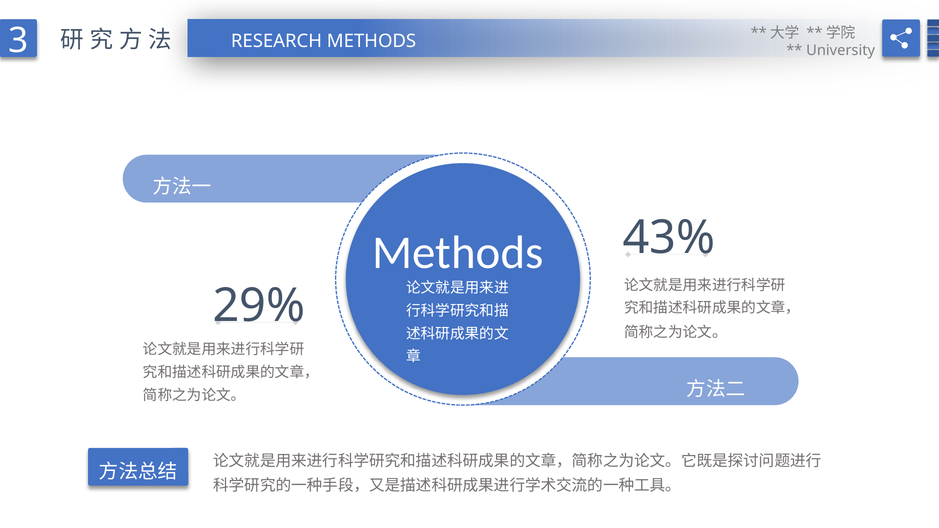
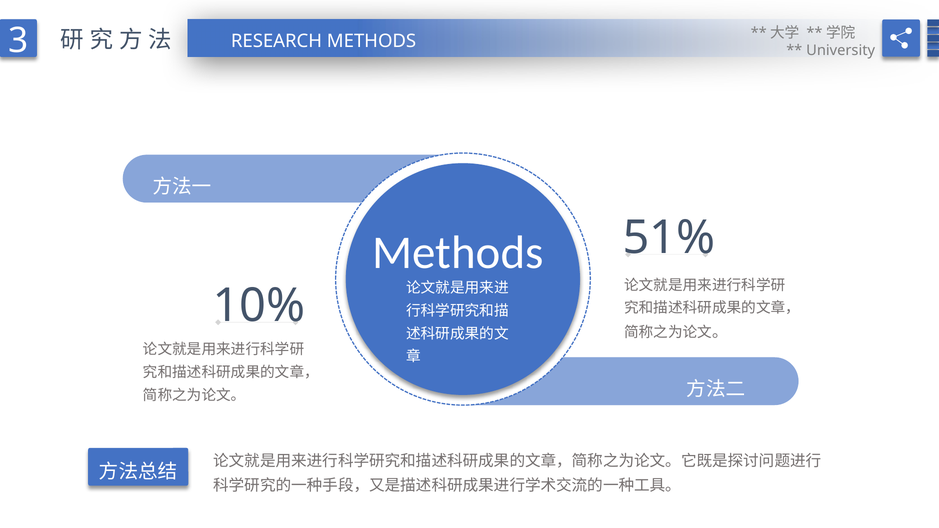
43%: 43% -> 51% (669, 238)
29%: 29% -> 10% (259, 306)
